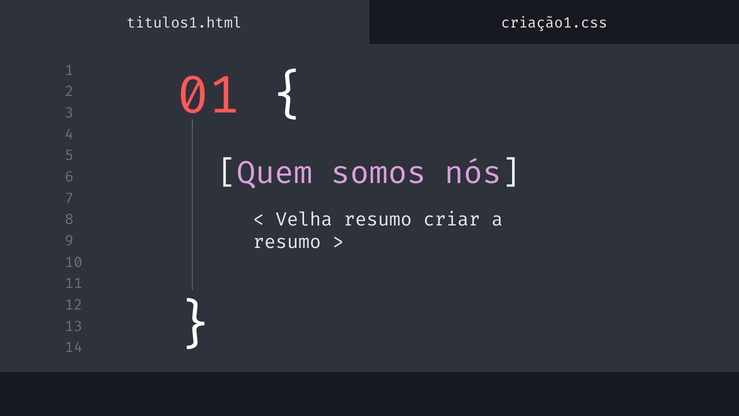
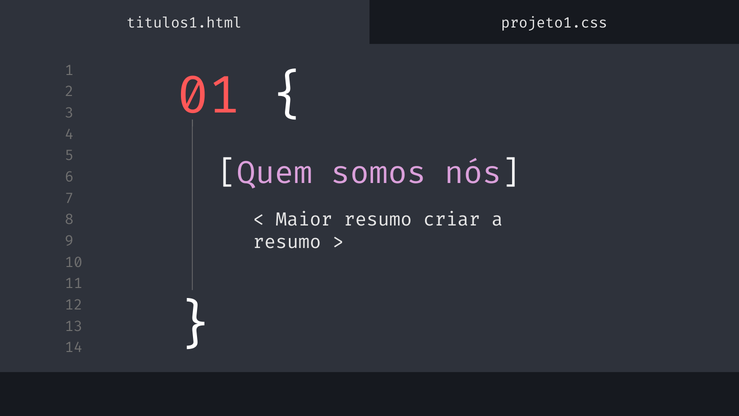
criação1.css: criação1.css -> projeto1.css (554, 23)
Velha: Velha -> Maior (304, 220)
